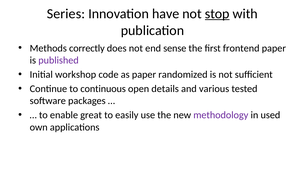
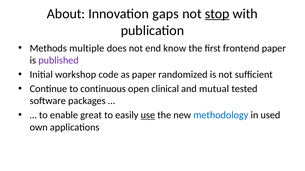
Series: Series -> About (66, 14)
have: have -> gaps (166, 14)
correctly: correctly -> multiple (87, 48)
sense: sense -> know (175, 48)
details: details -> clinical (165, 89)
various: various -> mutual (214, 89)
use underline: none -> present (148, 115)
methodology colour: purple -> blue (221, 115)
